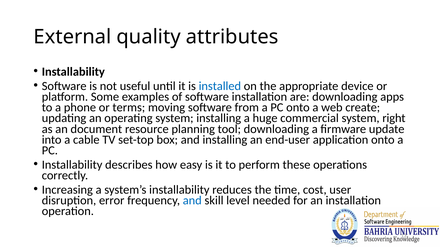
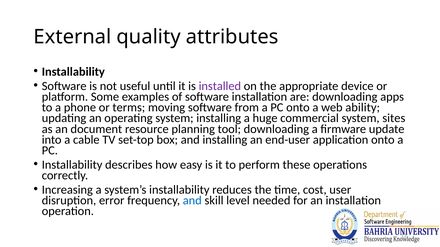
installed colour: blue -> purple (220, 86)
create: create -> ability (363, 108)
right: right -> sites (394, 118)
